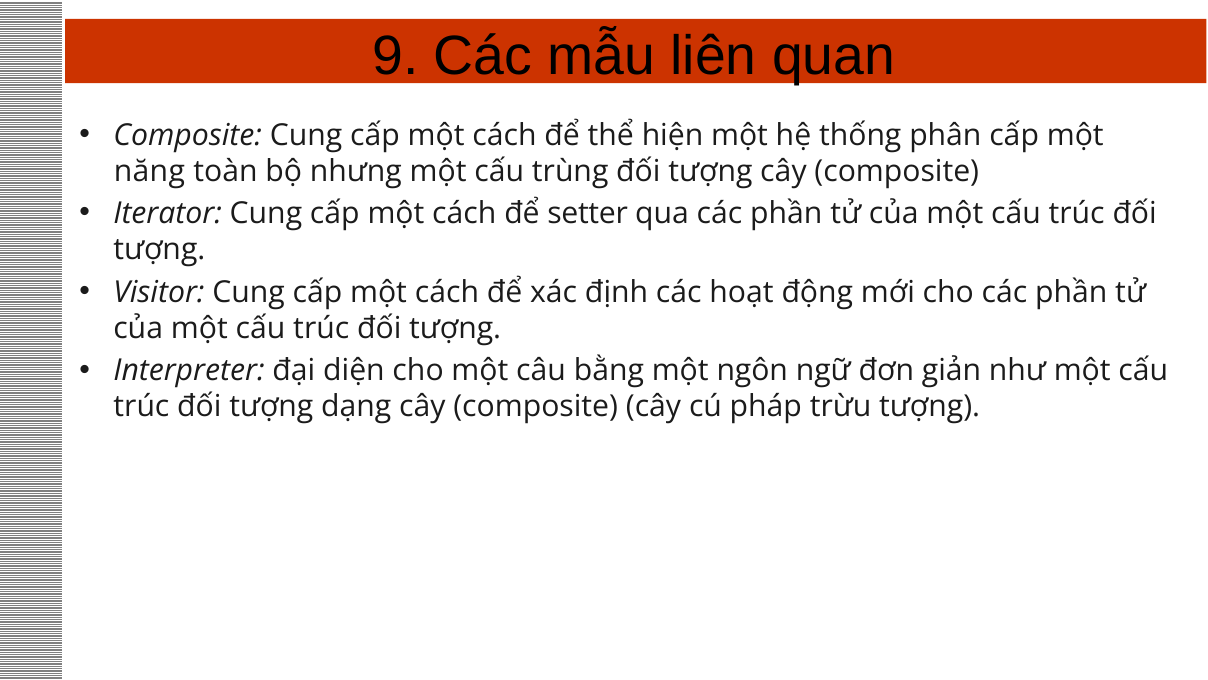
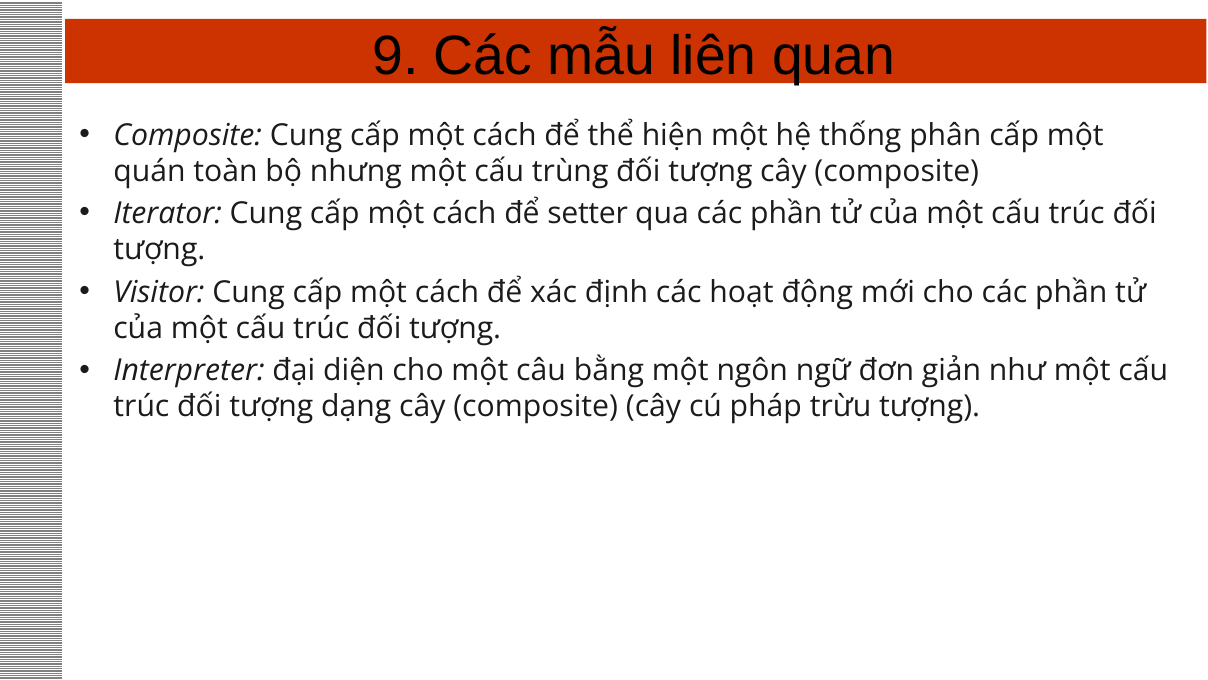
năng: năng -> quán (150, 171)
